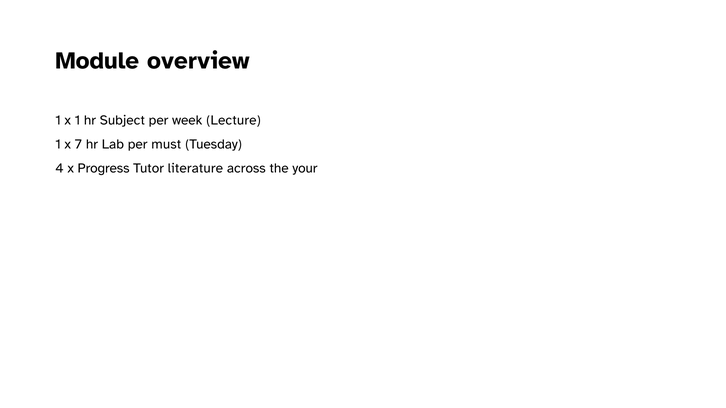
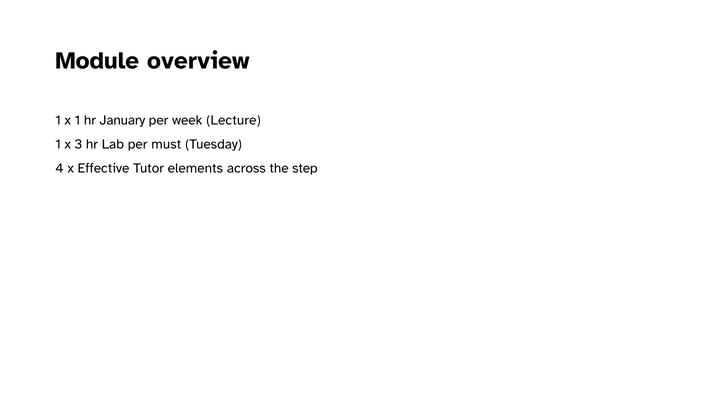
Subject: Subject -> January (122, 121)
7: 7 -> 3 (78, 144)
Progress: Progress -> Effective (104, 168)
literature: literature -> elements (195, 168)
your: your -> step (305, 168)
